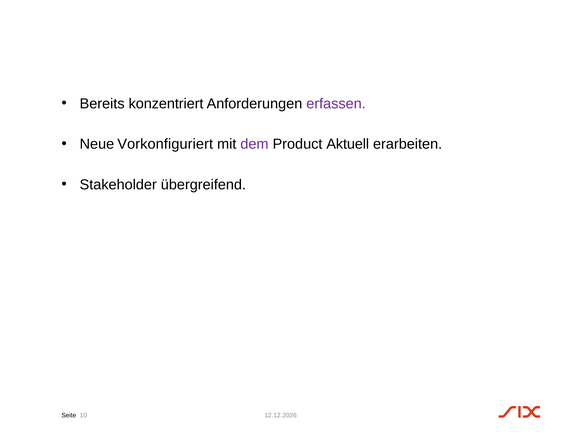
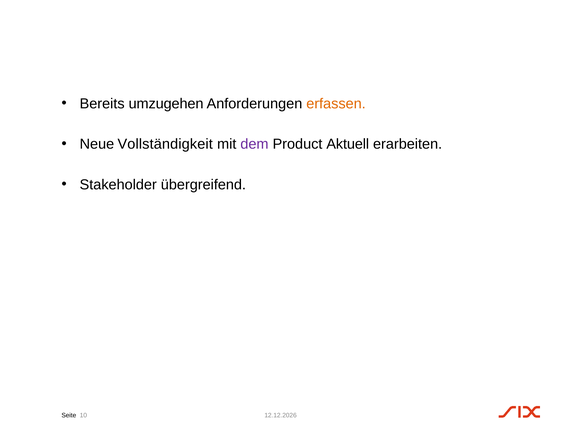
konzentriert: konzentriert -> umzugehen (166, 104)
erfassen colour: purple -> orange (336, 104)
Vorkonfiguriert: Vorkonfiguriert -> Vollständigkeit (165, 144)
